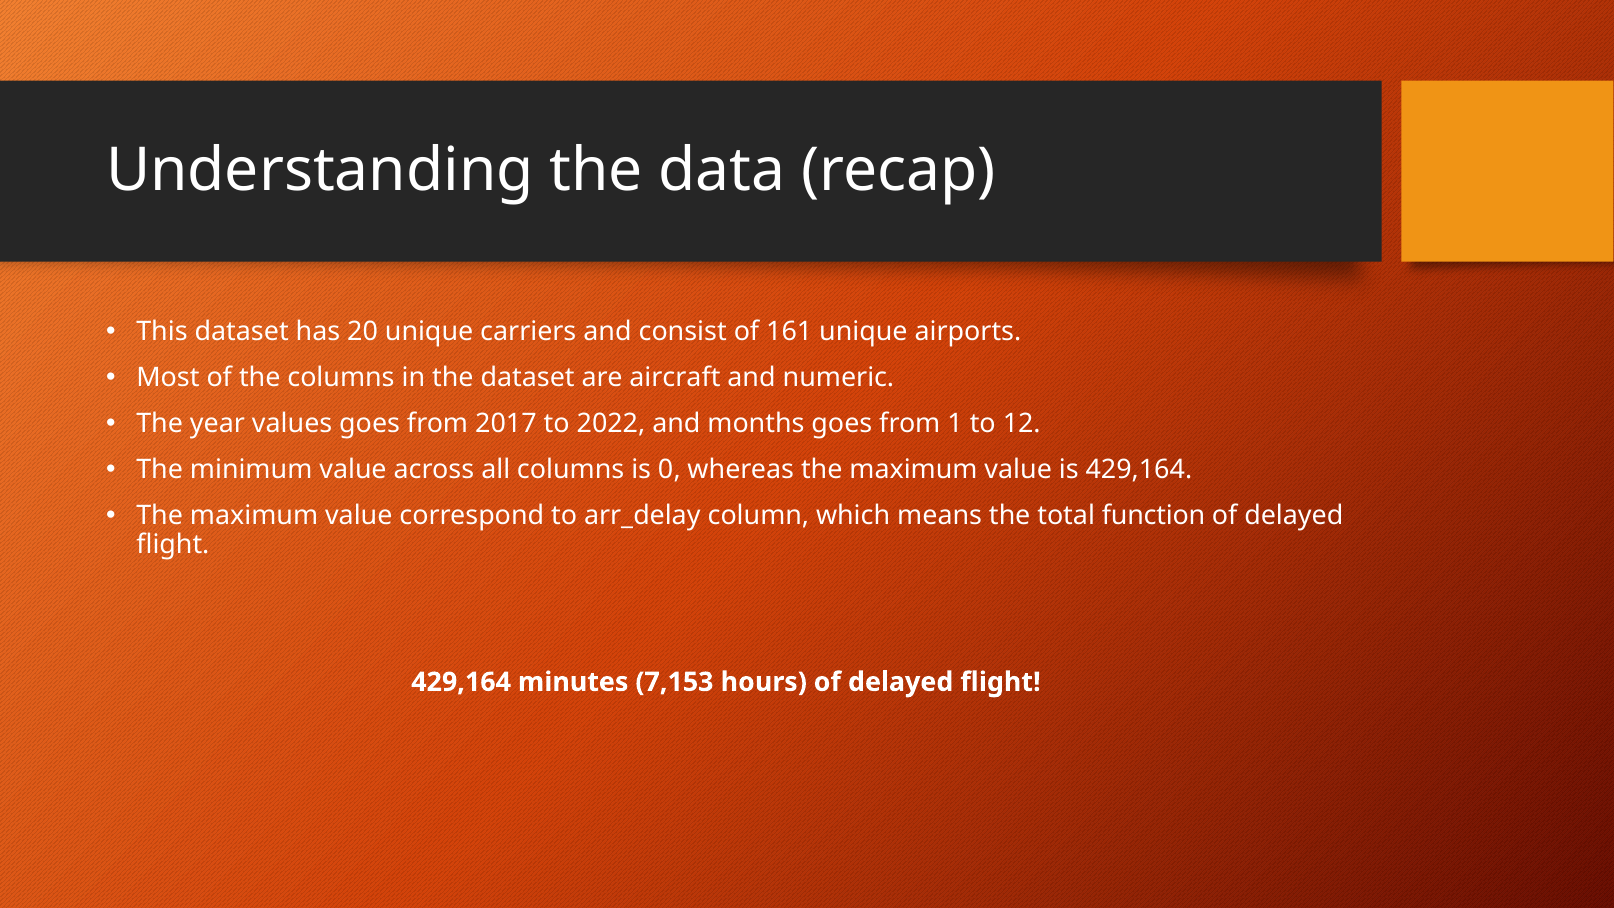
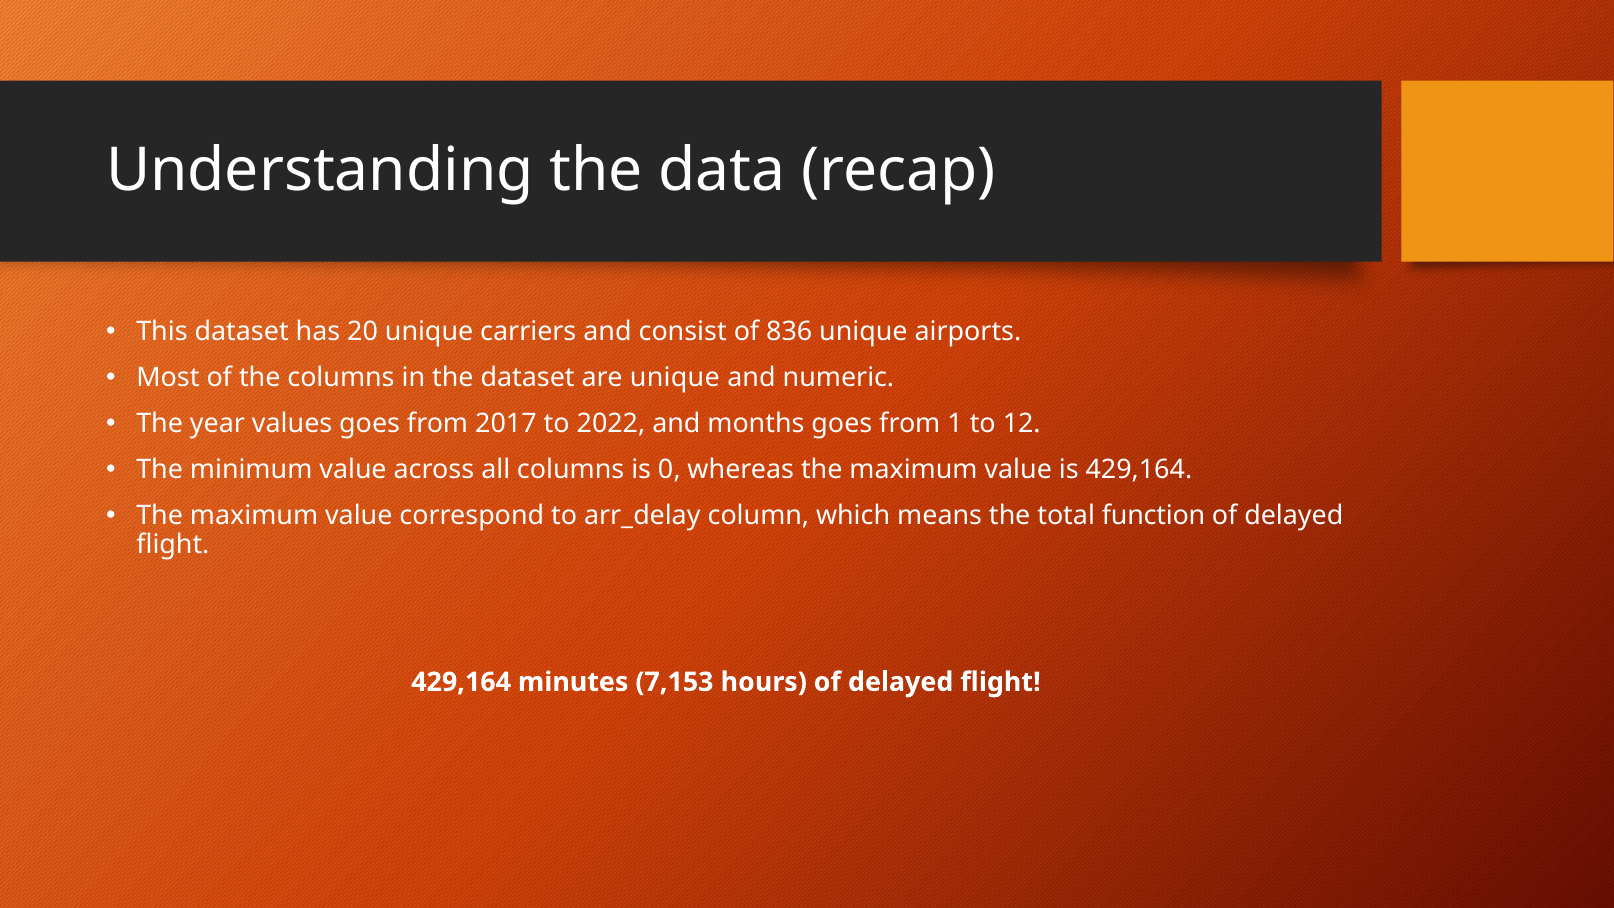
161: 161 -> 836 (789, 332)
are aircraft: aircraft -> unique (675, 378)
